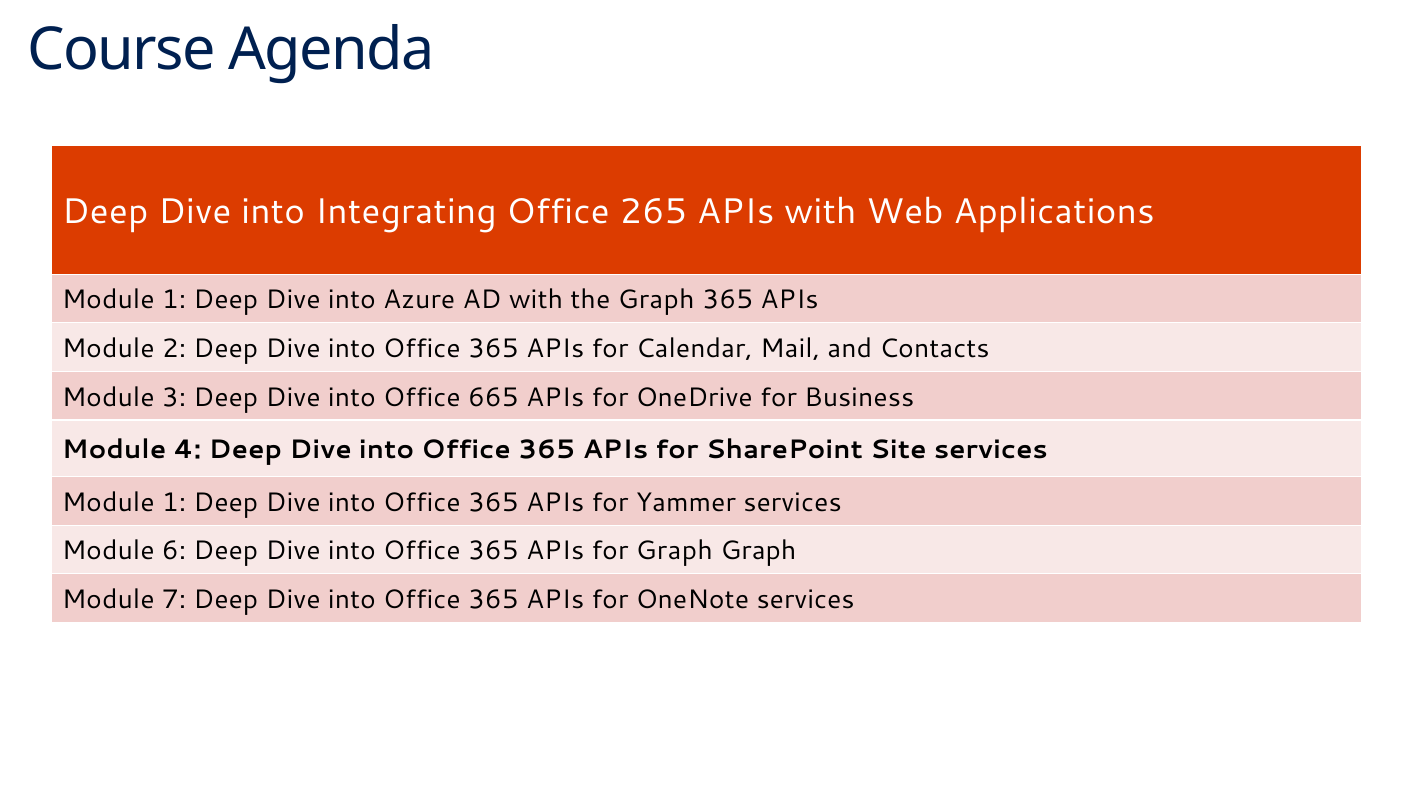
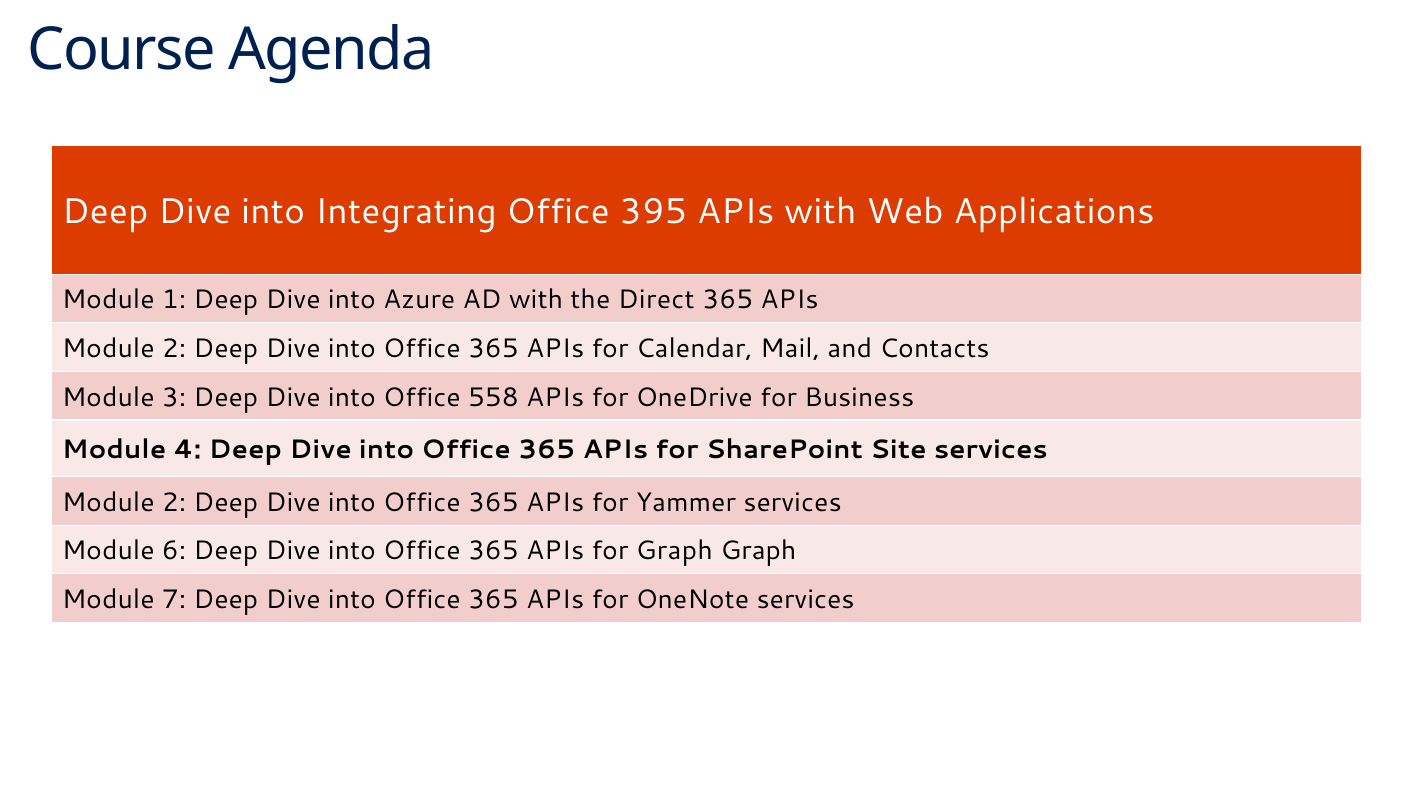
265: 265 -> 395 (653, 212)
the Graph: Graph -> Direct (656, 300)
665: 665 -> 558 (493, 398)
1: 1 -> 2 (174, 503)
